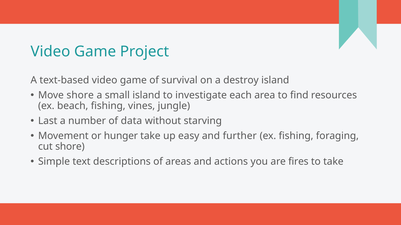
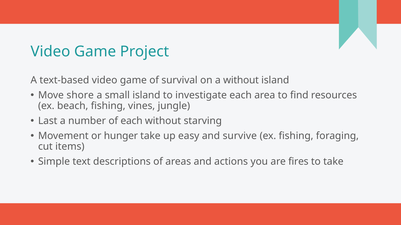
a destroy: destroy -> without (241, 80)
of data: data -> each (132, 121)
further: further -> survive (240, 136)
cut shore: shore -> items (70, 147)
